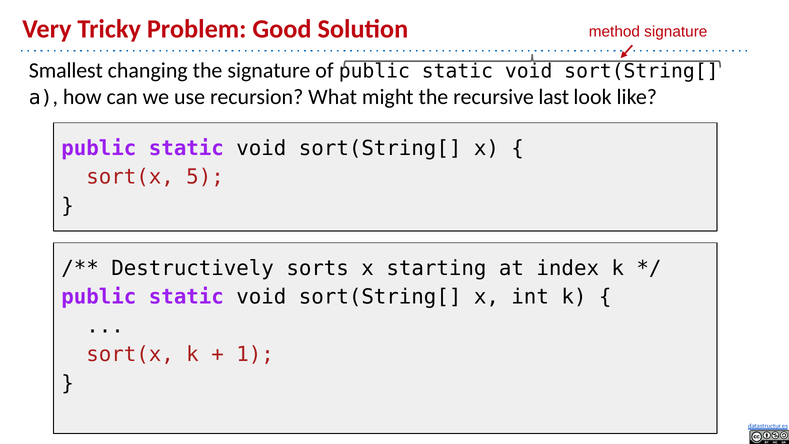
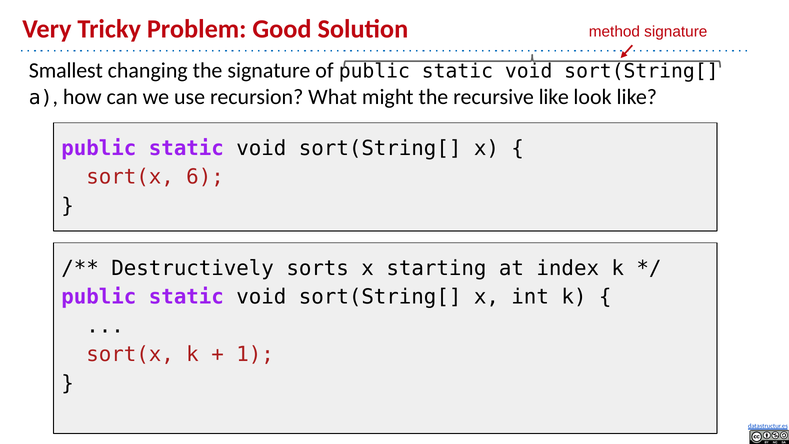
recursive last: last -> like (554, 97)
5: 5 -> 6 (205, 177)
